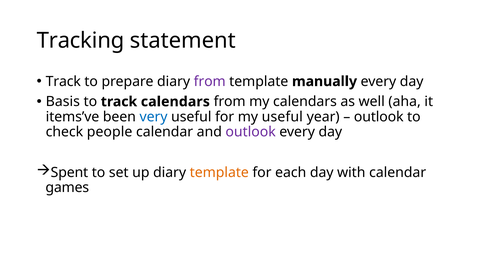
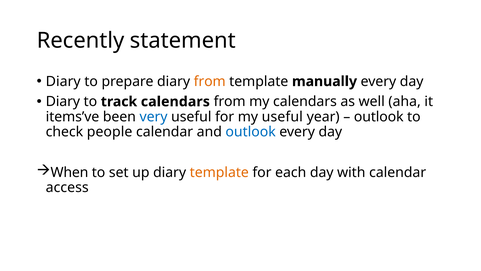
Tracking: Tracking -> Recently (80, 40)
Track: Track -> Diary (63, 81)
from colour: purple -> orange (210, 81)
Basis: Basis -> Diary (63, 101)
outlook colour: purple -> blue (251, 132)
Spent: Spent -> When (69, 172)
games: games -> access (67, 187)
